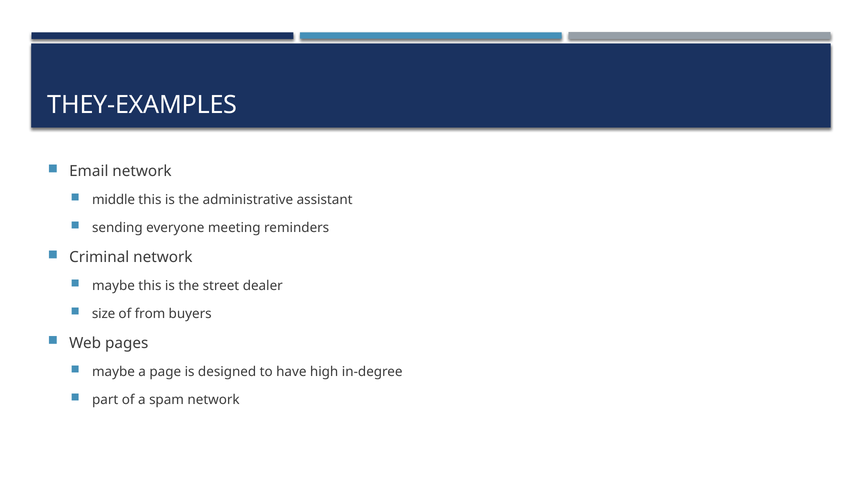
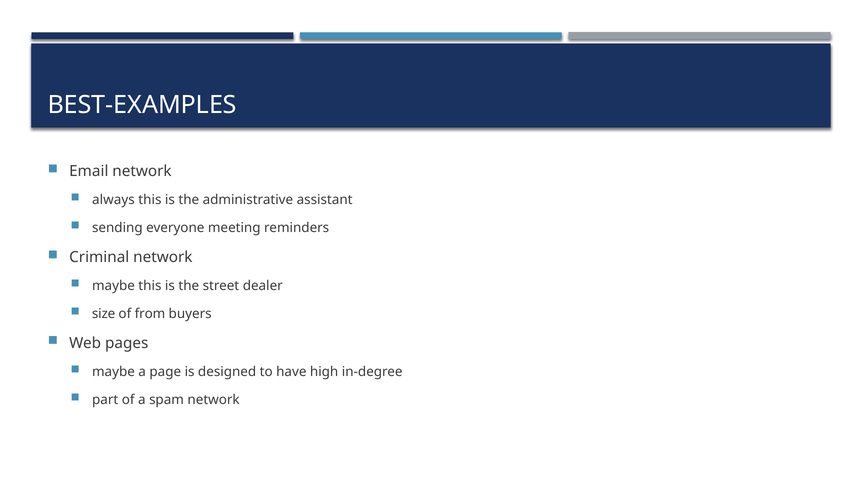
THEY-EXAMPLES: THEY-EXAMPLES -> BEST-EXAMPLES (142, 105)
middle: middle -> always (113, 200)
